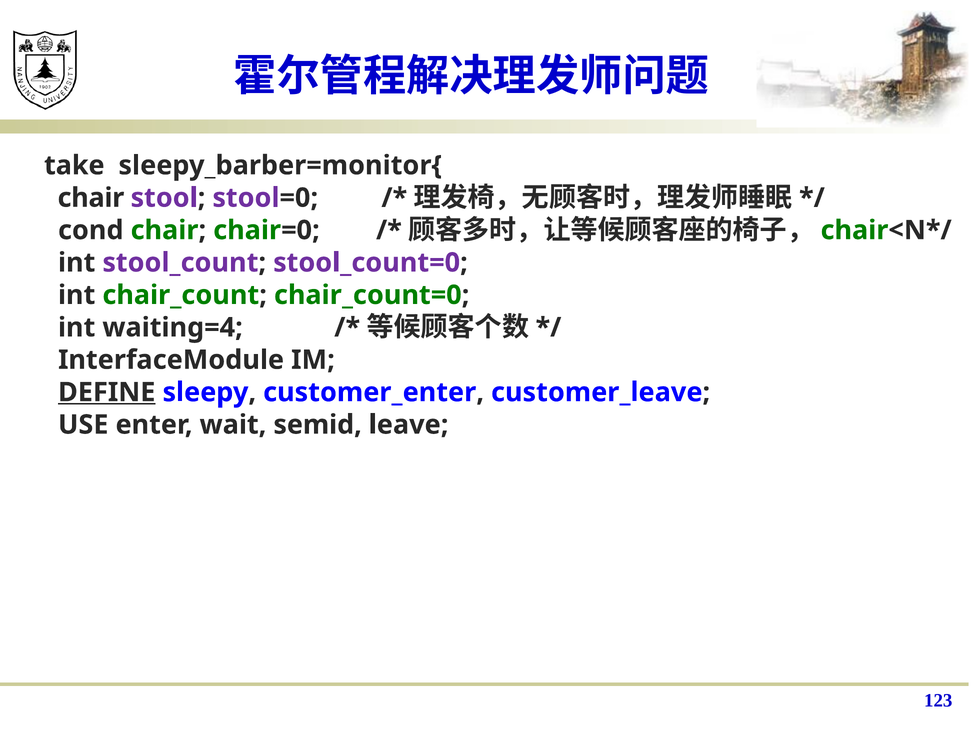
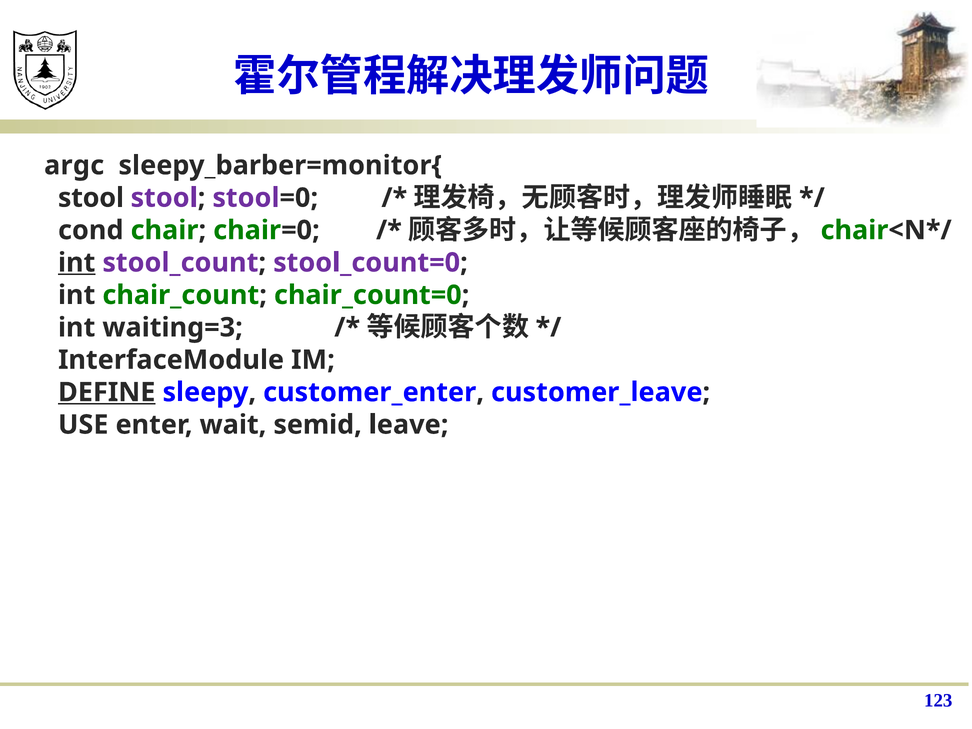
take: take -> argc (74, 165)
chair: chair -> stool (91, 198)
int underline: none -> present (77, 263)
waiting=4: waiting=4 -> waiting=3 (173, 327)
